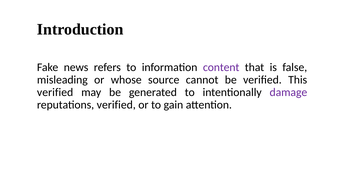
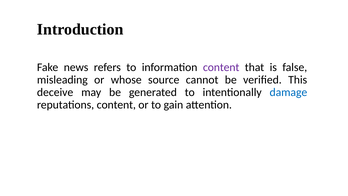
verified: verified -> deceive (55, 92)
damage colour: purple -> blue (288, 92)
reputations verified: verified -> content (116, 105)
